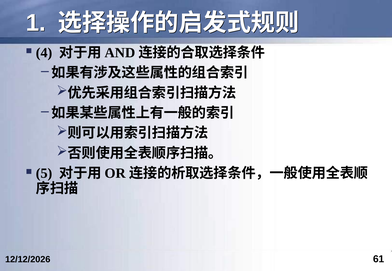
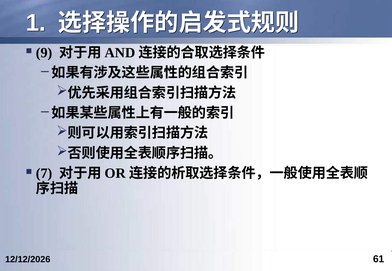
4: 4 -> 9 (44, 53)
5: 5 -> 7 (44, 174)
